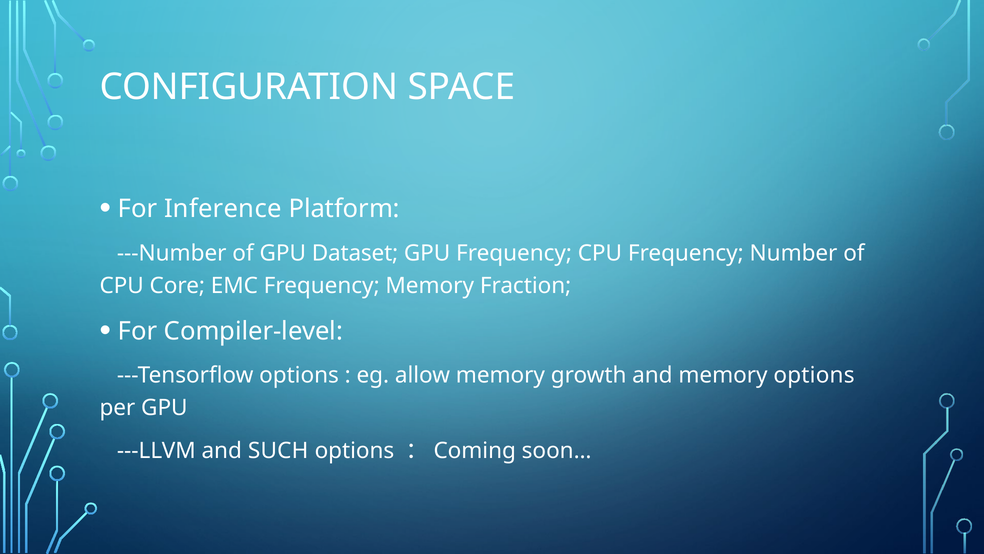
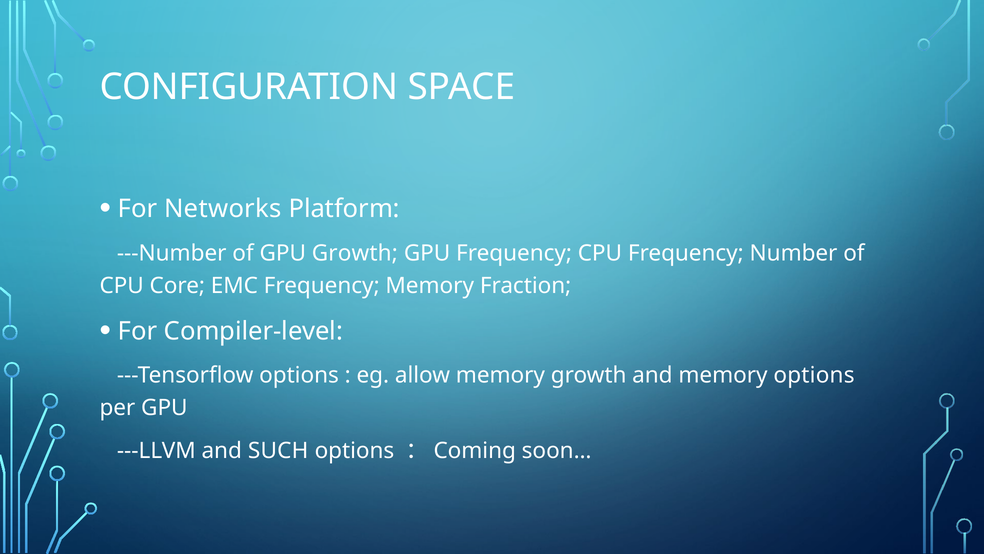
Inference: Inference -> Networks (223, 209)
GPU Dataset: Dataset -> Growth (355, 253)
